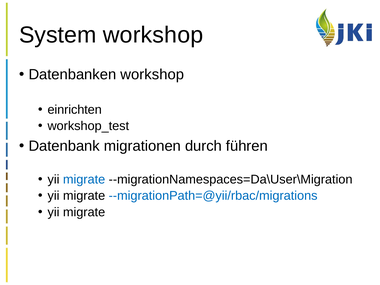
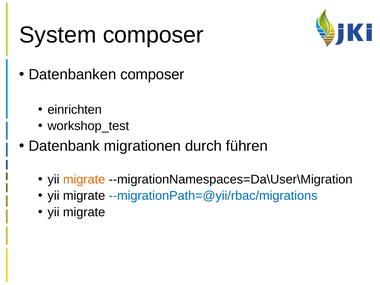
System workshop: workshop -> composer (153, 35)
Datenbanken workshop: workshop -> composer (152, 74)
migrate colour: blue -> orange (84, 180)
